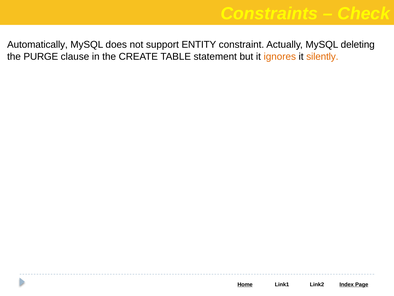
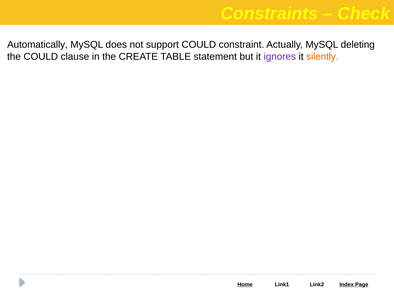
support ENTITY: ENTITY -> COULD (199, 45)
the PURGE: PURGE -> COULD (41, 56)
ignores colour: orange -> purple (280, 56)
